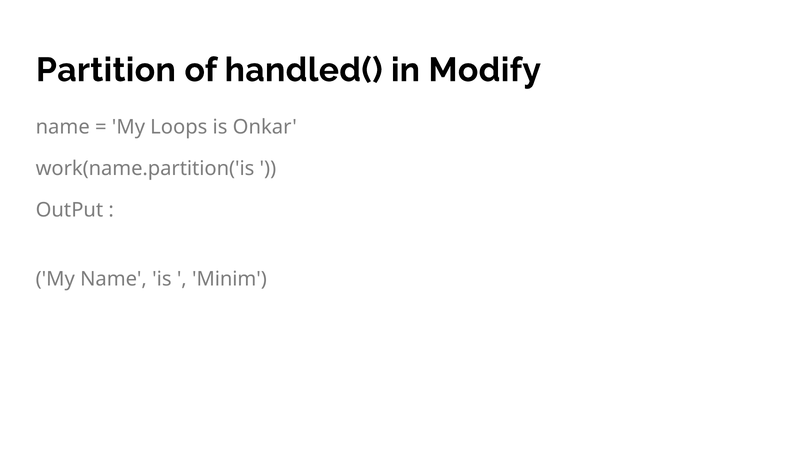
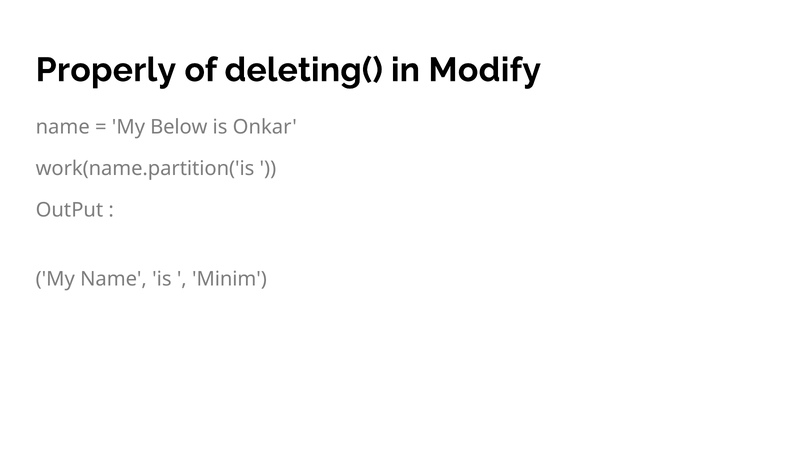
Partition: Partition -> Properly (106, 70)
handled(: handled( -> deleting( (304, 70)
Loops: Loops -> Below (179, 127)
